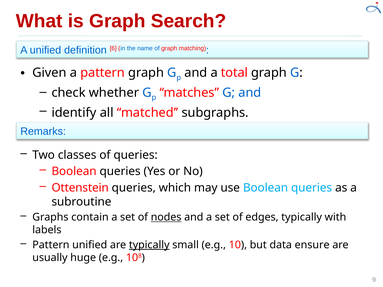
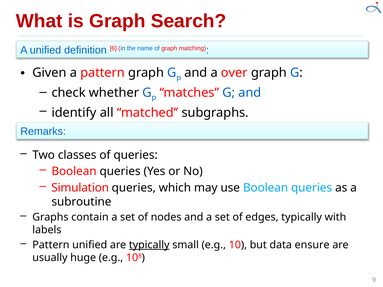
total: total -> over (234, 73)
Ottenstein: Ottenstein -> Simulation (80, 188)
nodes underline: present -> none (166, 217)
